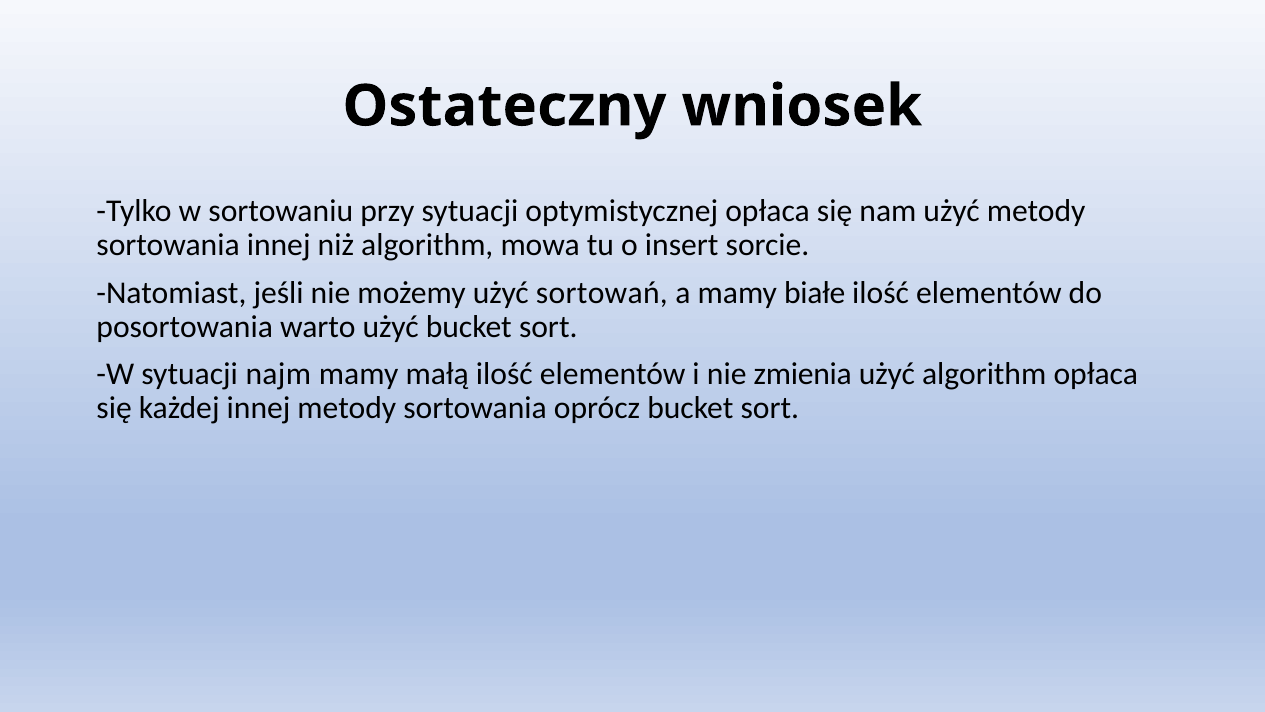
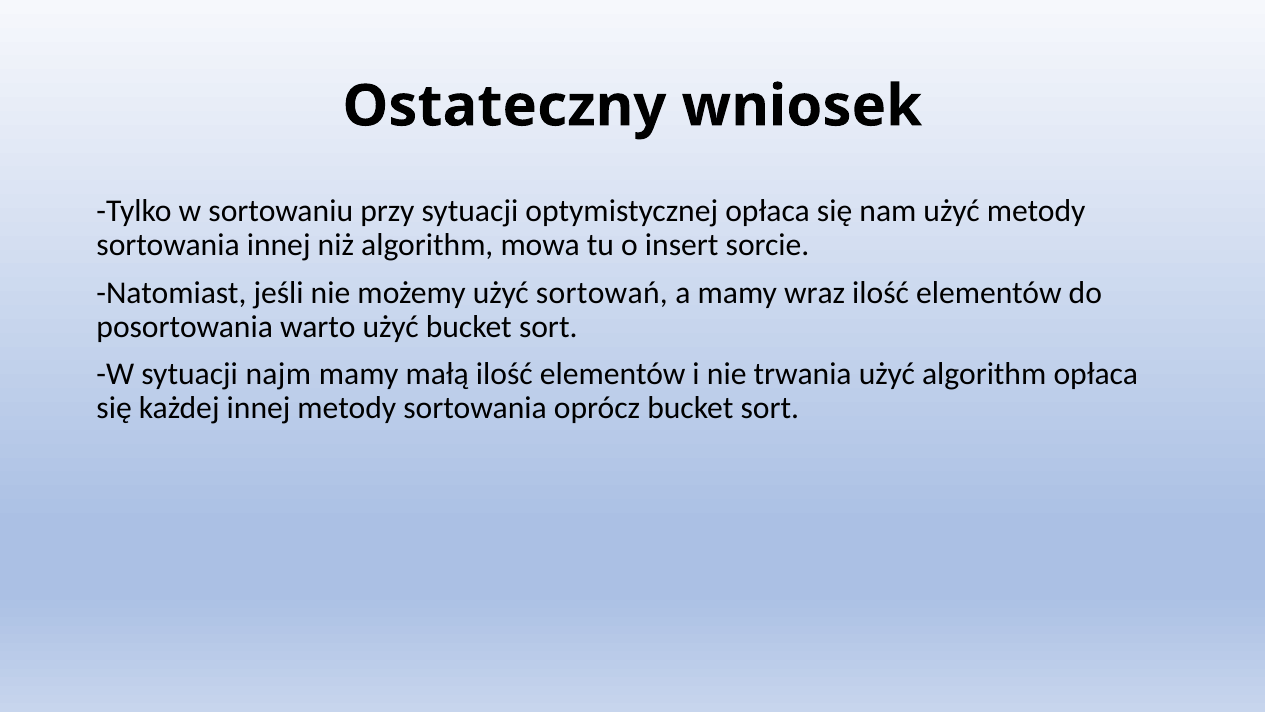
białe: białe -> wraz (815, 293)
zmienia: zmienia -> trwania (803, 374)
